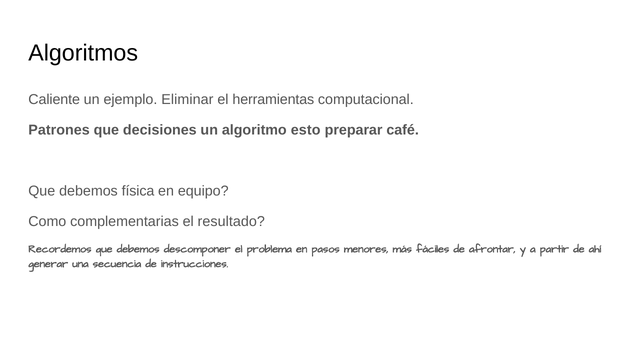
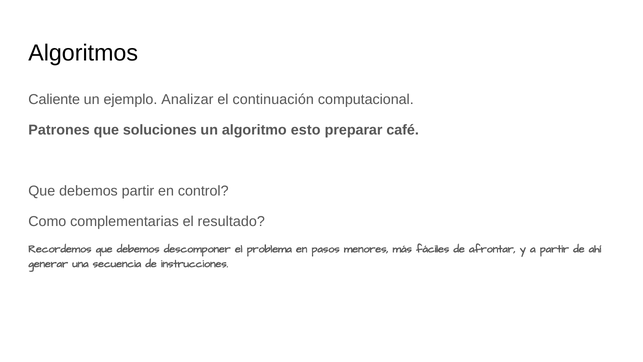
Eliminar: Eliminar -> Analizar (187, 100)
herramientas: herramientas -> continuación (273, 100)
decisiones: decisiones -> soluciones (160, 130)
debemos física: física -> partir (138, 191)
equipo: equipo -> control (203, 191)
